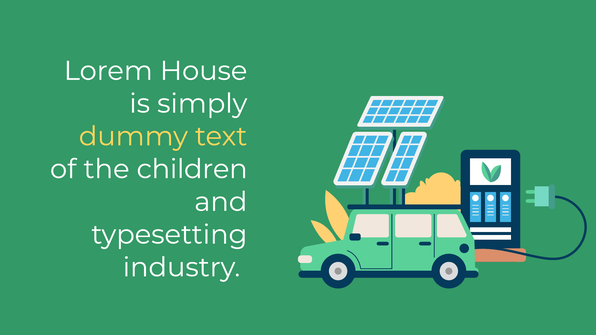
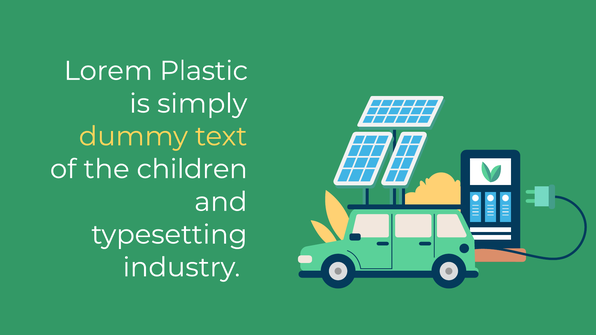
House: House -> Plastic (204, 71)
